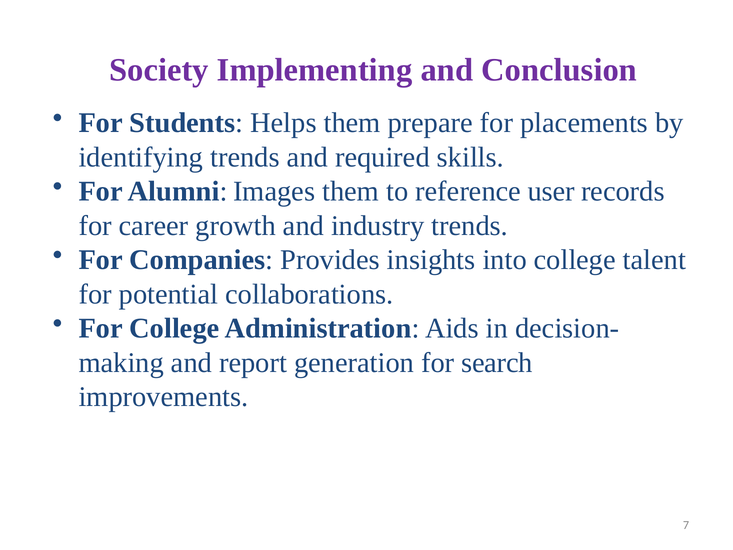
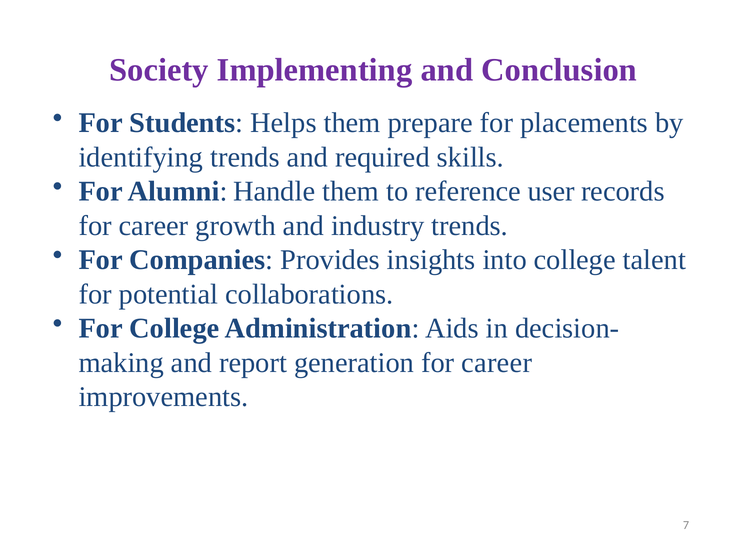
Images: Images -> Handle (274, 191)
generation for search: search -> career (497, 363)
